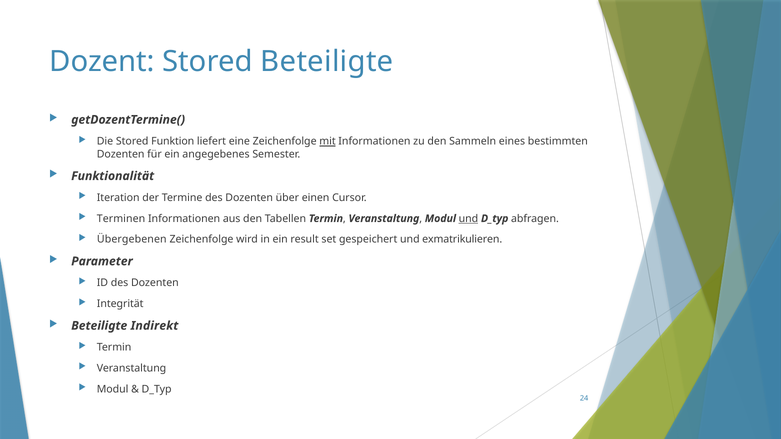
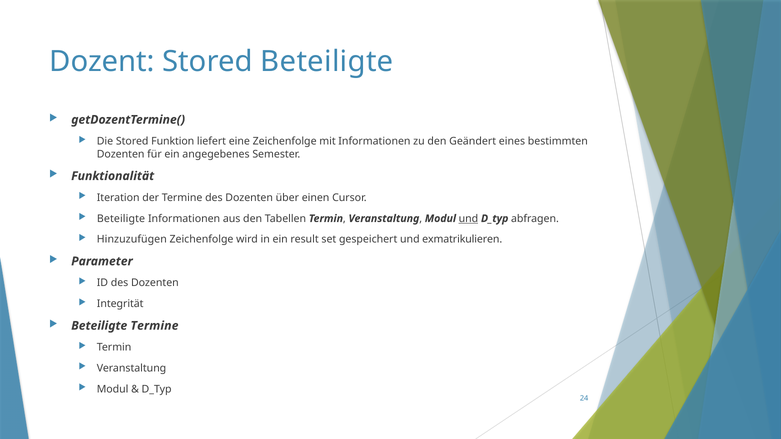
mit underline: present -> none (328, 141)
Sammeln: Sammeln -> Geändert (473, 141)
Terminen: Terminen -> Beteiligte (121, 219)
Übergebenen: Übergebenen -> Hinzuzufügen (132, 240)
Beteiligte Indirekt: Indirekt -> Termine (154, 326)
